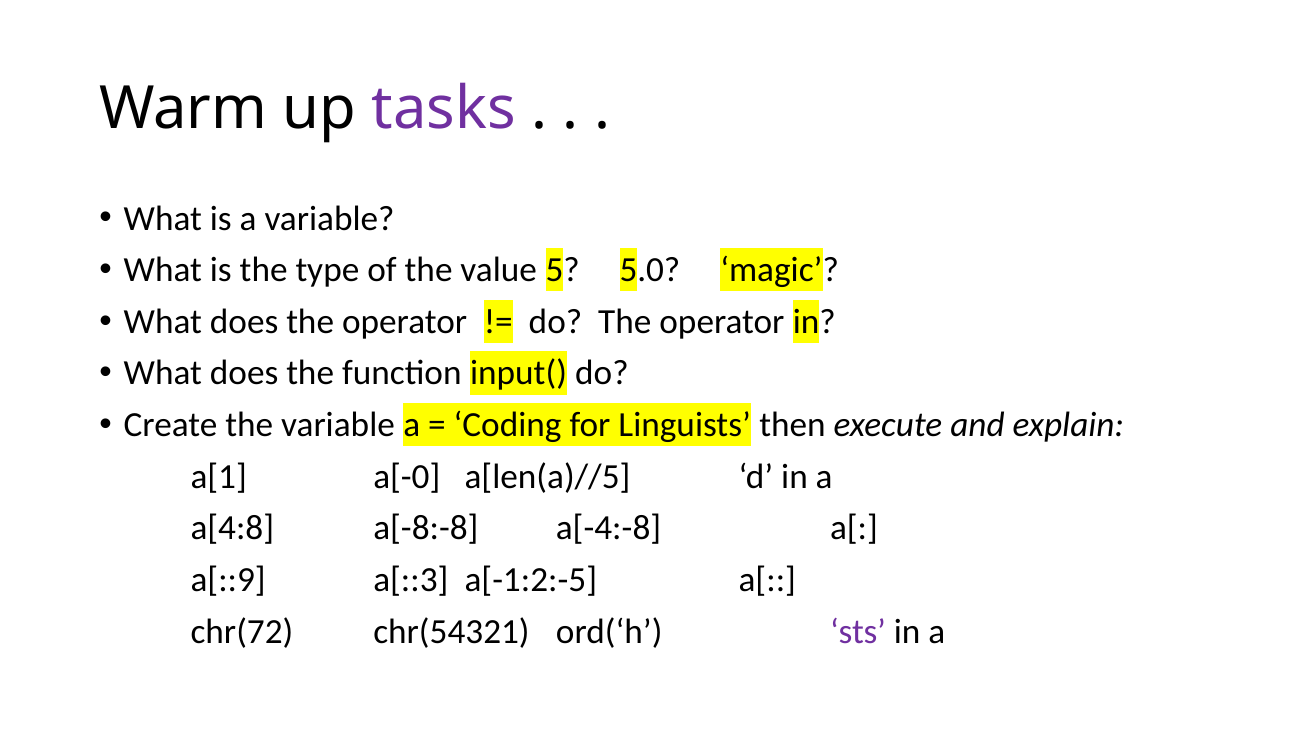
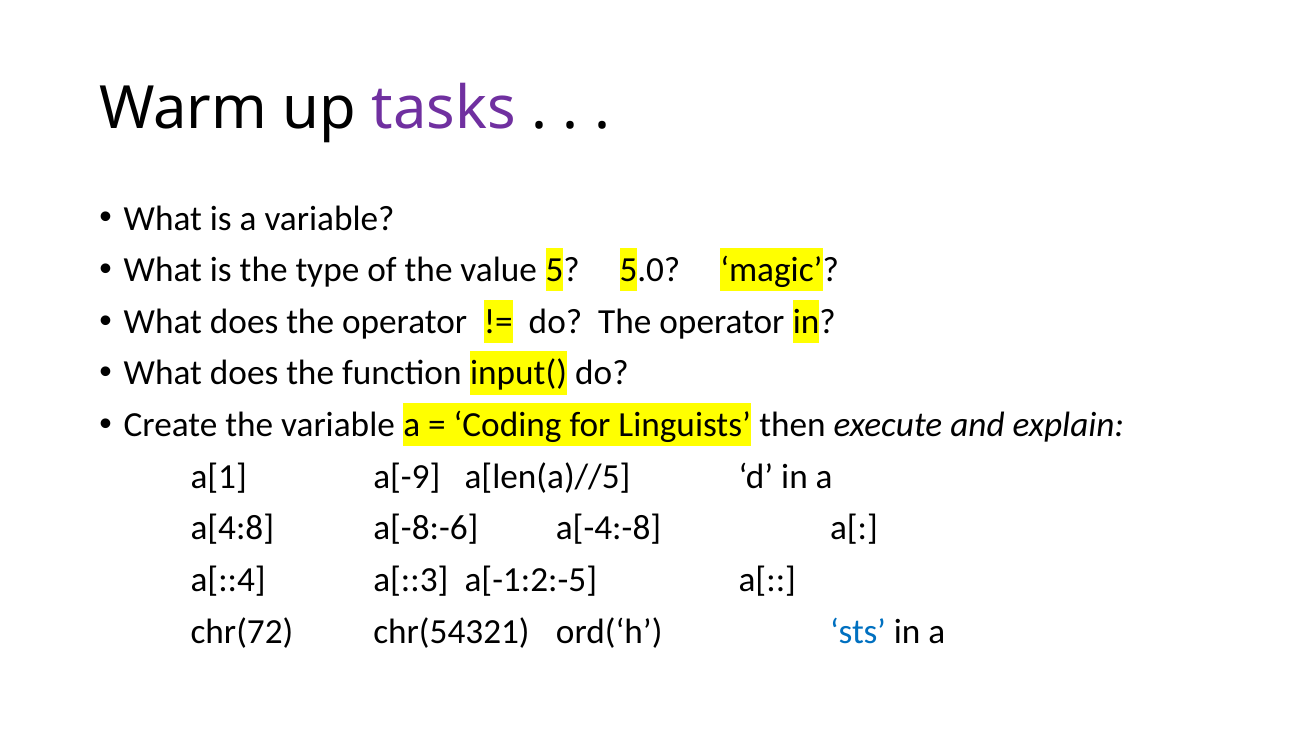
a[-0: a[-0 -> a[-9 (407, 477)
a[-8:-8: a[-8:-8 -> a[-8:-6 (426, 528)
a[::9: a[::9 -> a[::4 (228, 580)
sts colour: purple -> blue (858, 632)
